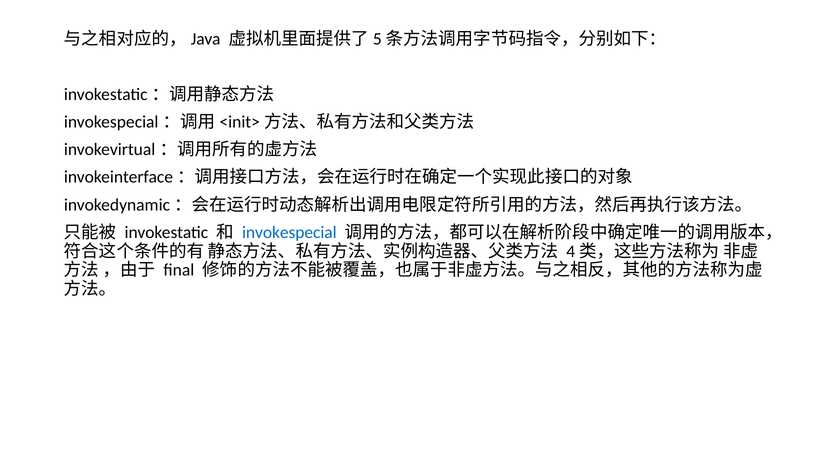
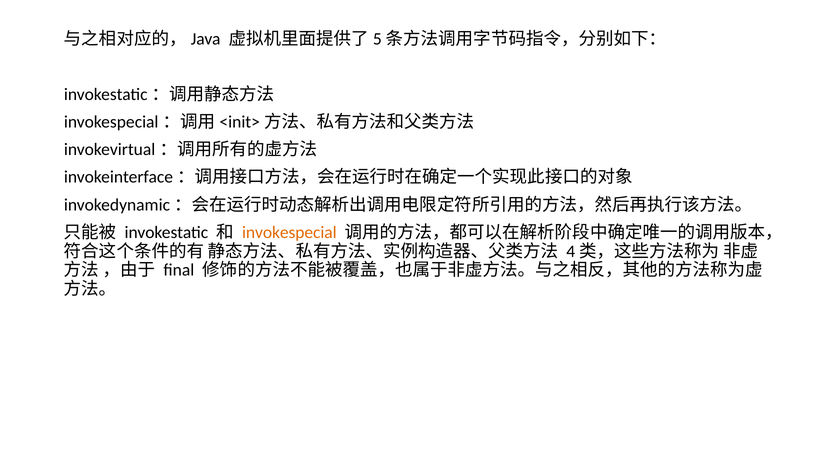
invokespecial colour: blue -> orange (289, 232)
